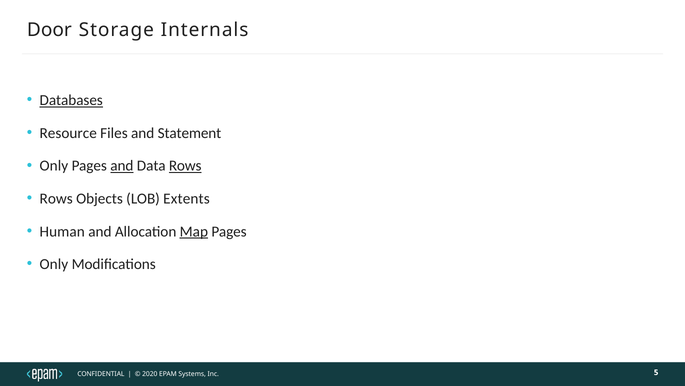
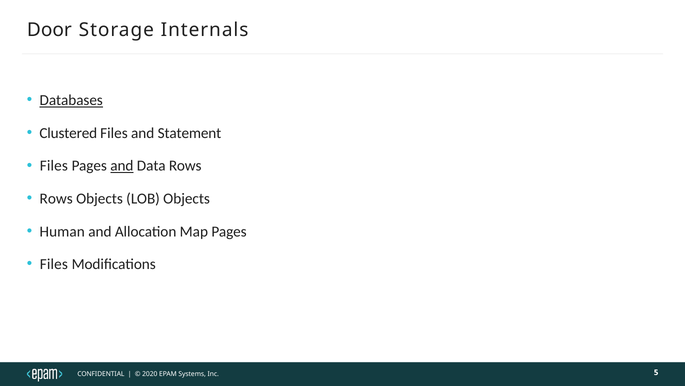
Resource: Resource -> Clustered (68, 133)
Only: Only -> Files (54, 166)
Rows underline: present -> none (185, 166)
LOB Extents: Extents -> Objects (187, 198)
Map underline: present -> none (194, 231)
Only: Only -> Files (54, 264)
